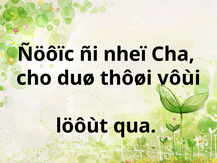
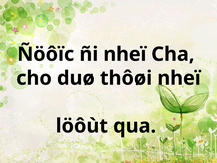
thôøi vôùi: vôùi -> nheï (179, 78)
